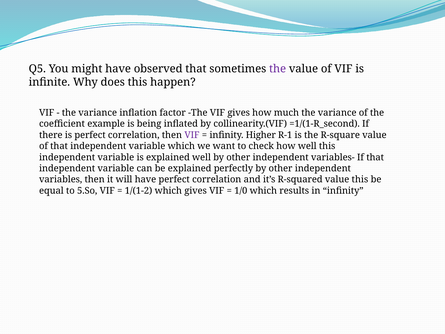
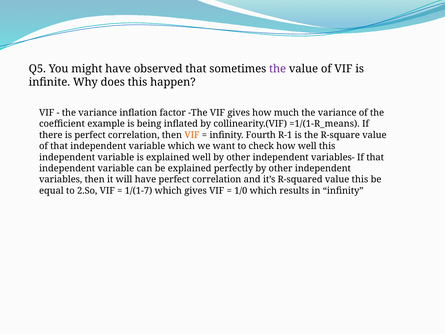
=1/(1-R_second: =1/(1-R_second -> =1/(1-R_means (325, 124)
VIF colour: purple -> orange (192, 135)
Higher: Higher -> Fourth (261, 135)
5.So: 5.So -> 2.So (87, 191)
1/(1-2: 1/(1-2 -> 1/(1-7 (139, 191)
